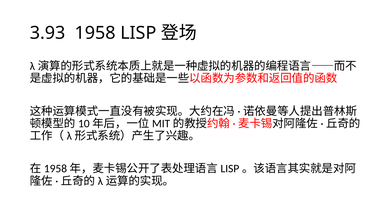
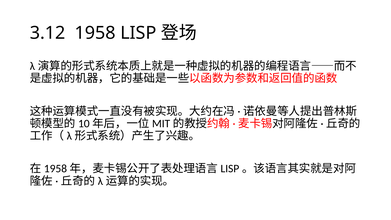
3.93: 3.93 -> 3.12 (48, 33)
